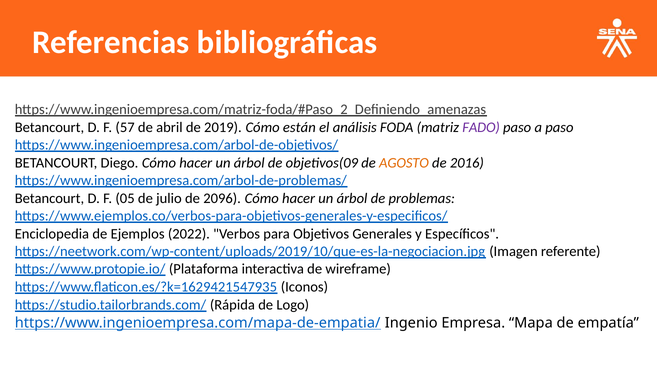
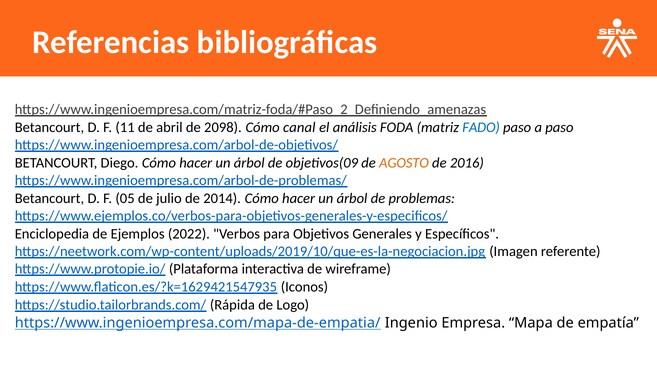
57: 57 -> 11 (125, 127)
2019: 2019 -> 2098 (223, 127)
están: están -> canal (299, 127)
FADO colour: purple -> blue (481, 127)
2096: 2096 -> 2014 (222, 198)
